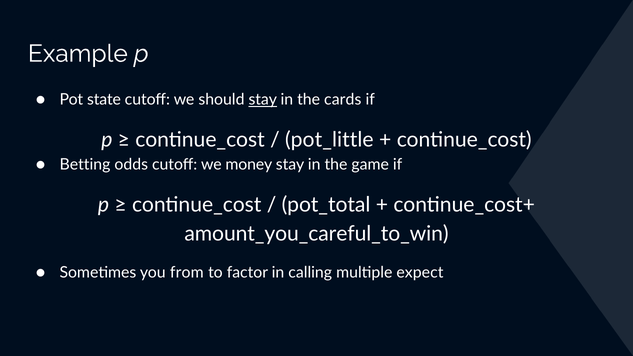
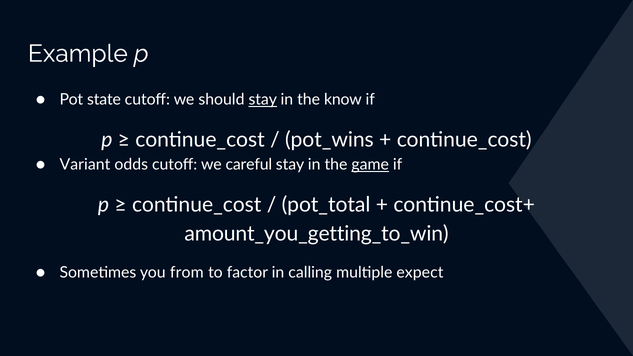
cards: cards -> know (343, 100)
pot_little: pot_little -> pot_wins (329, 140)
Betting: Betting -> Variant (85, 165)
money: money -> careful (249, 165)
game underline: none -> present (370, 165)
amount_you_careful_to_win: amount_you_careful_to_win -> amount_you_getting_to_win (317, 234)
